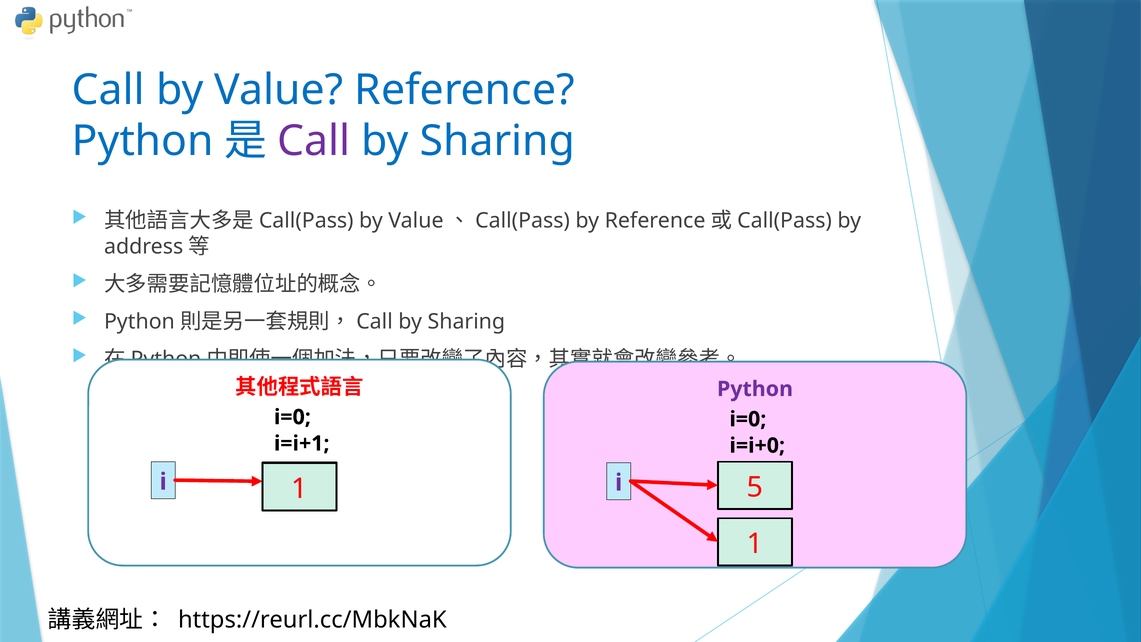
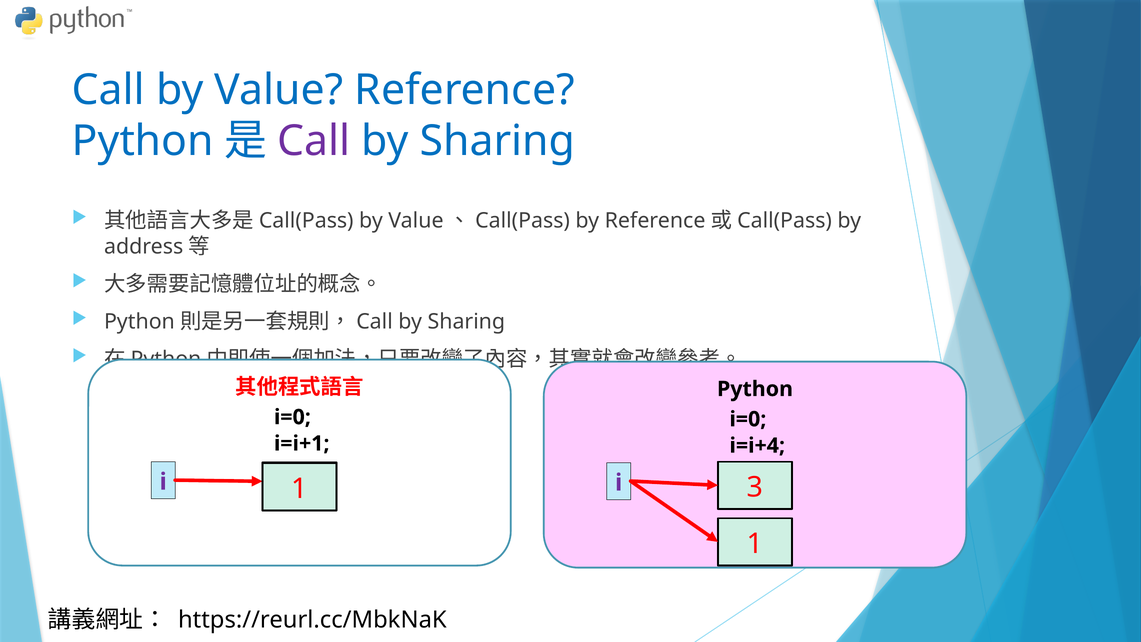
Python colour: purple -> black (755, 389)
i=i+0: i=i+0 -> i=i+4 (757, 446)
5: 5 -> 3 (755, 487)
